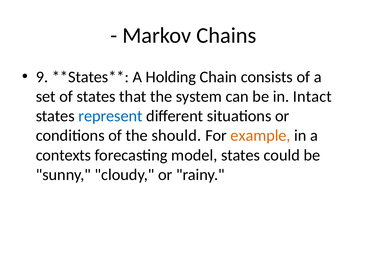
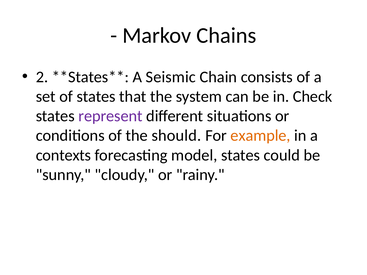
9: 9 -> 2 (42, 77)
Holding: Holding -> Seismic (171, 77)
Intact: Intact -> Check (313, 97)
represent colour: blue -> purple (110, 116)
